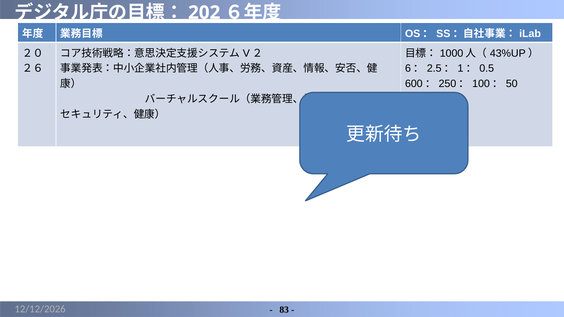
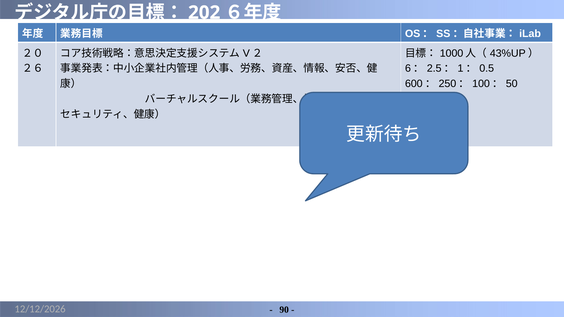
83: 83 -> 90 (284, 310)
